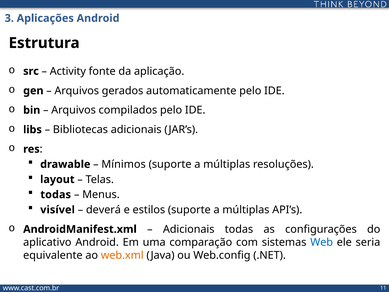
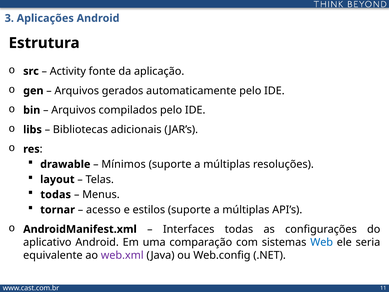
visível: visível -> tornar (58, 210)
deverá: deverá -> acesso (103, 210)
Adicionais: Adicionais -> Interfaces (189, 229)
web.xml colour: orange -> purple (122, 255)
